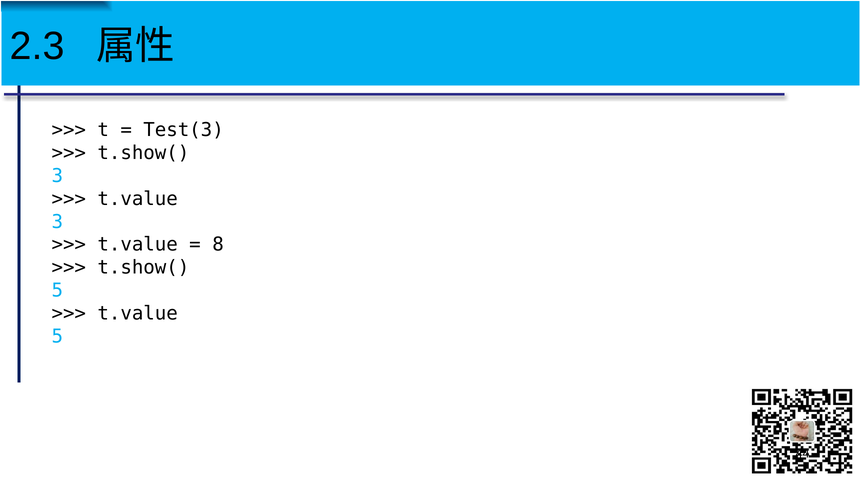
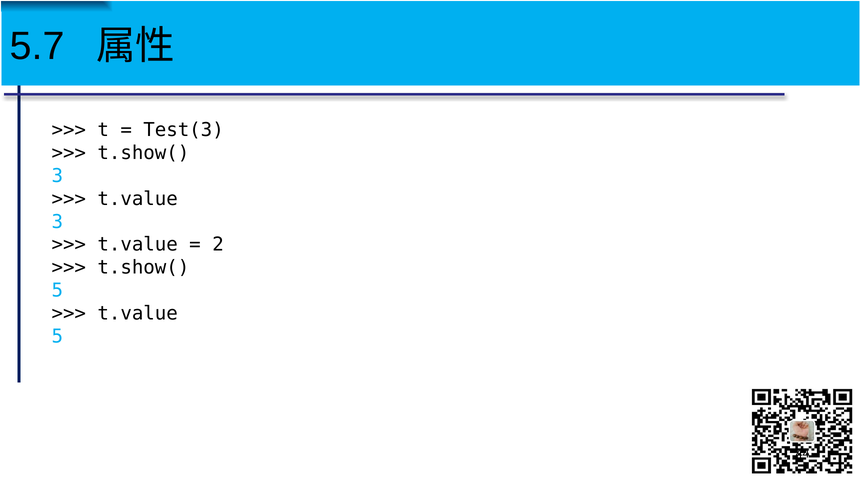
2.3: 2.3 -> 5.7 (37, 46)
8: 8 -> 2 (218, 245)
